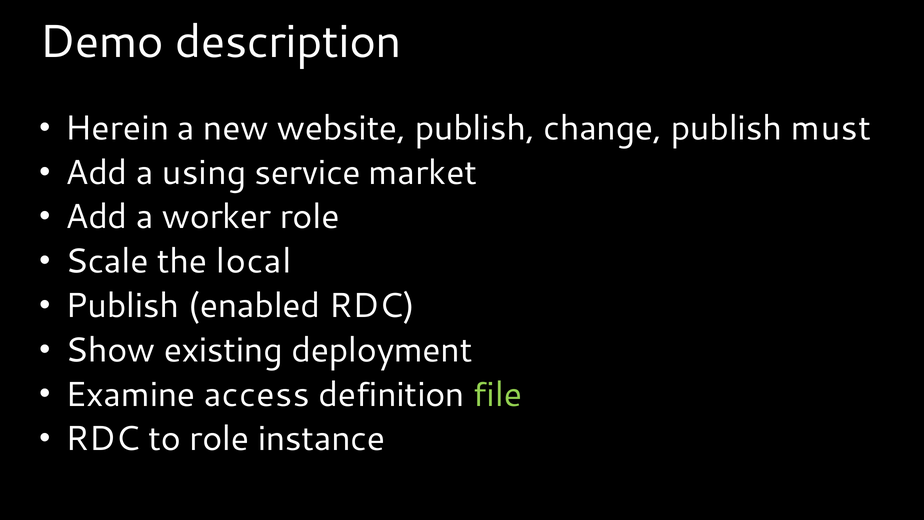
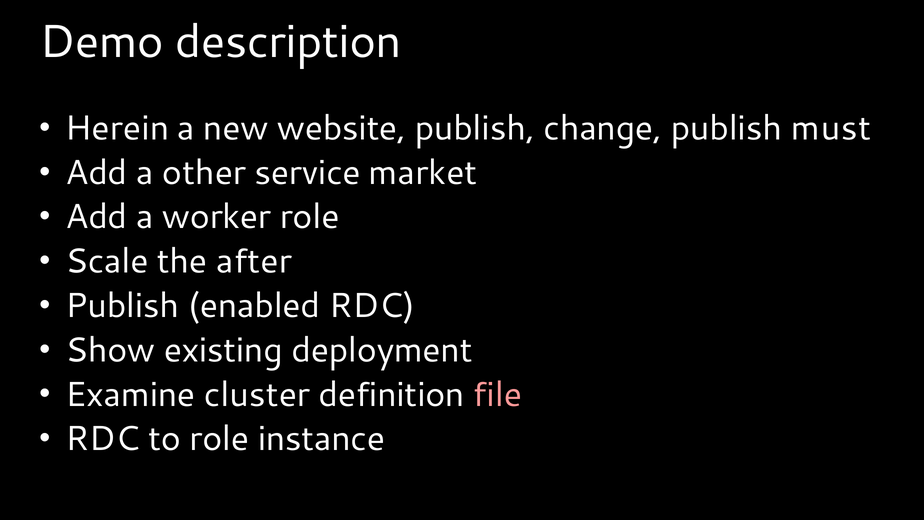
using: using -> other (204, 173)
local: local -> after (254, 261)
access: access -> cluster (257, 395)
file colour: light green -> pink (498, 395)
